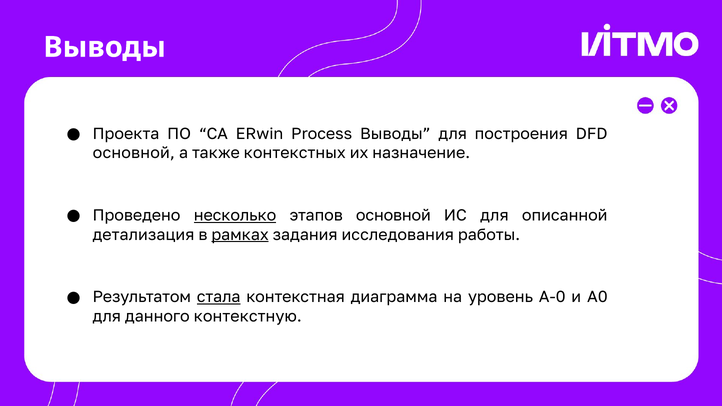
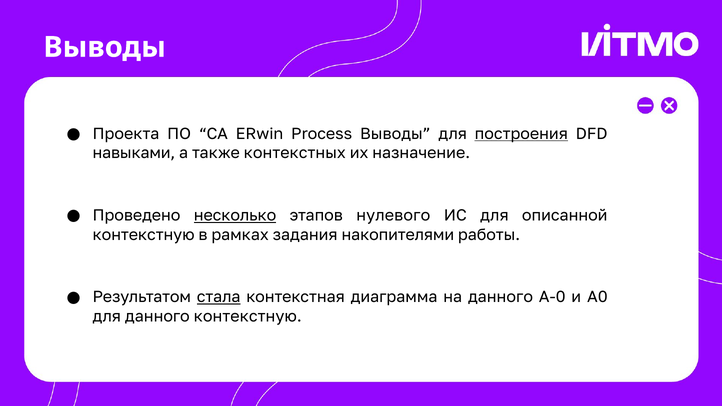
построения underline: none -> present (521, 134)
основной: основной -> навыками (134, 153)
этапов основной: основной -> нулевого (393, 216)
детализация: детализация -> контекстную (144, 235)
рамках underline: present -> none (240, 235)
исследования: исследования -> накопителями (398, 235)
на уровень: уровень -> данного (501, 297)
